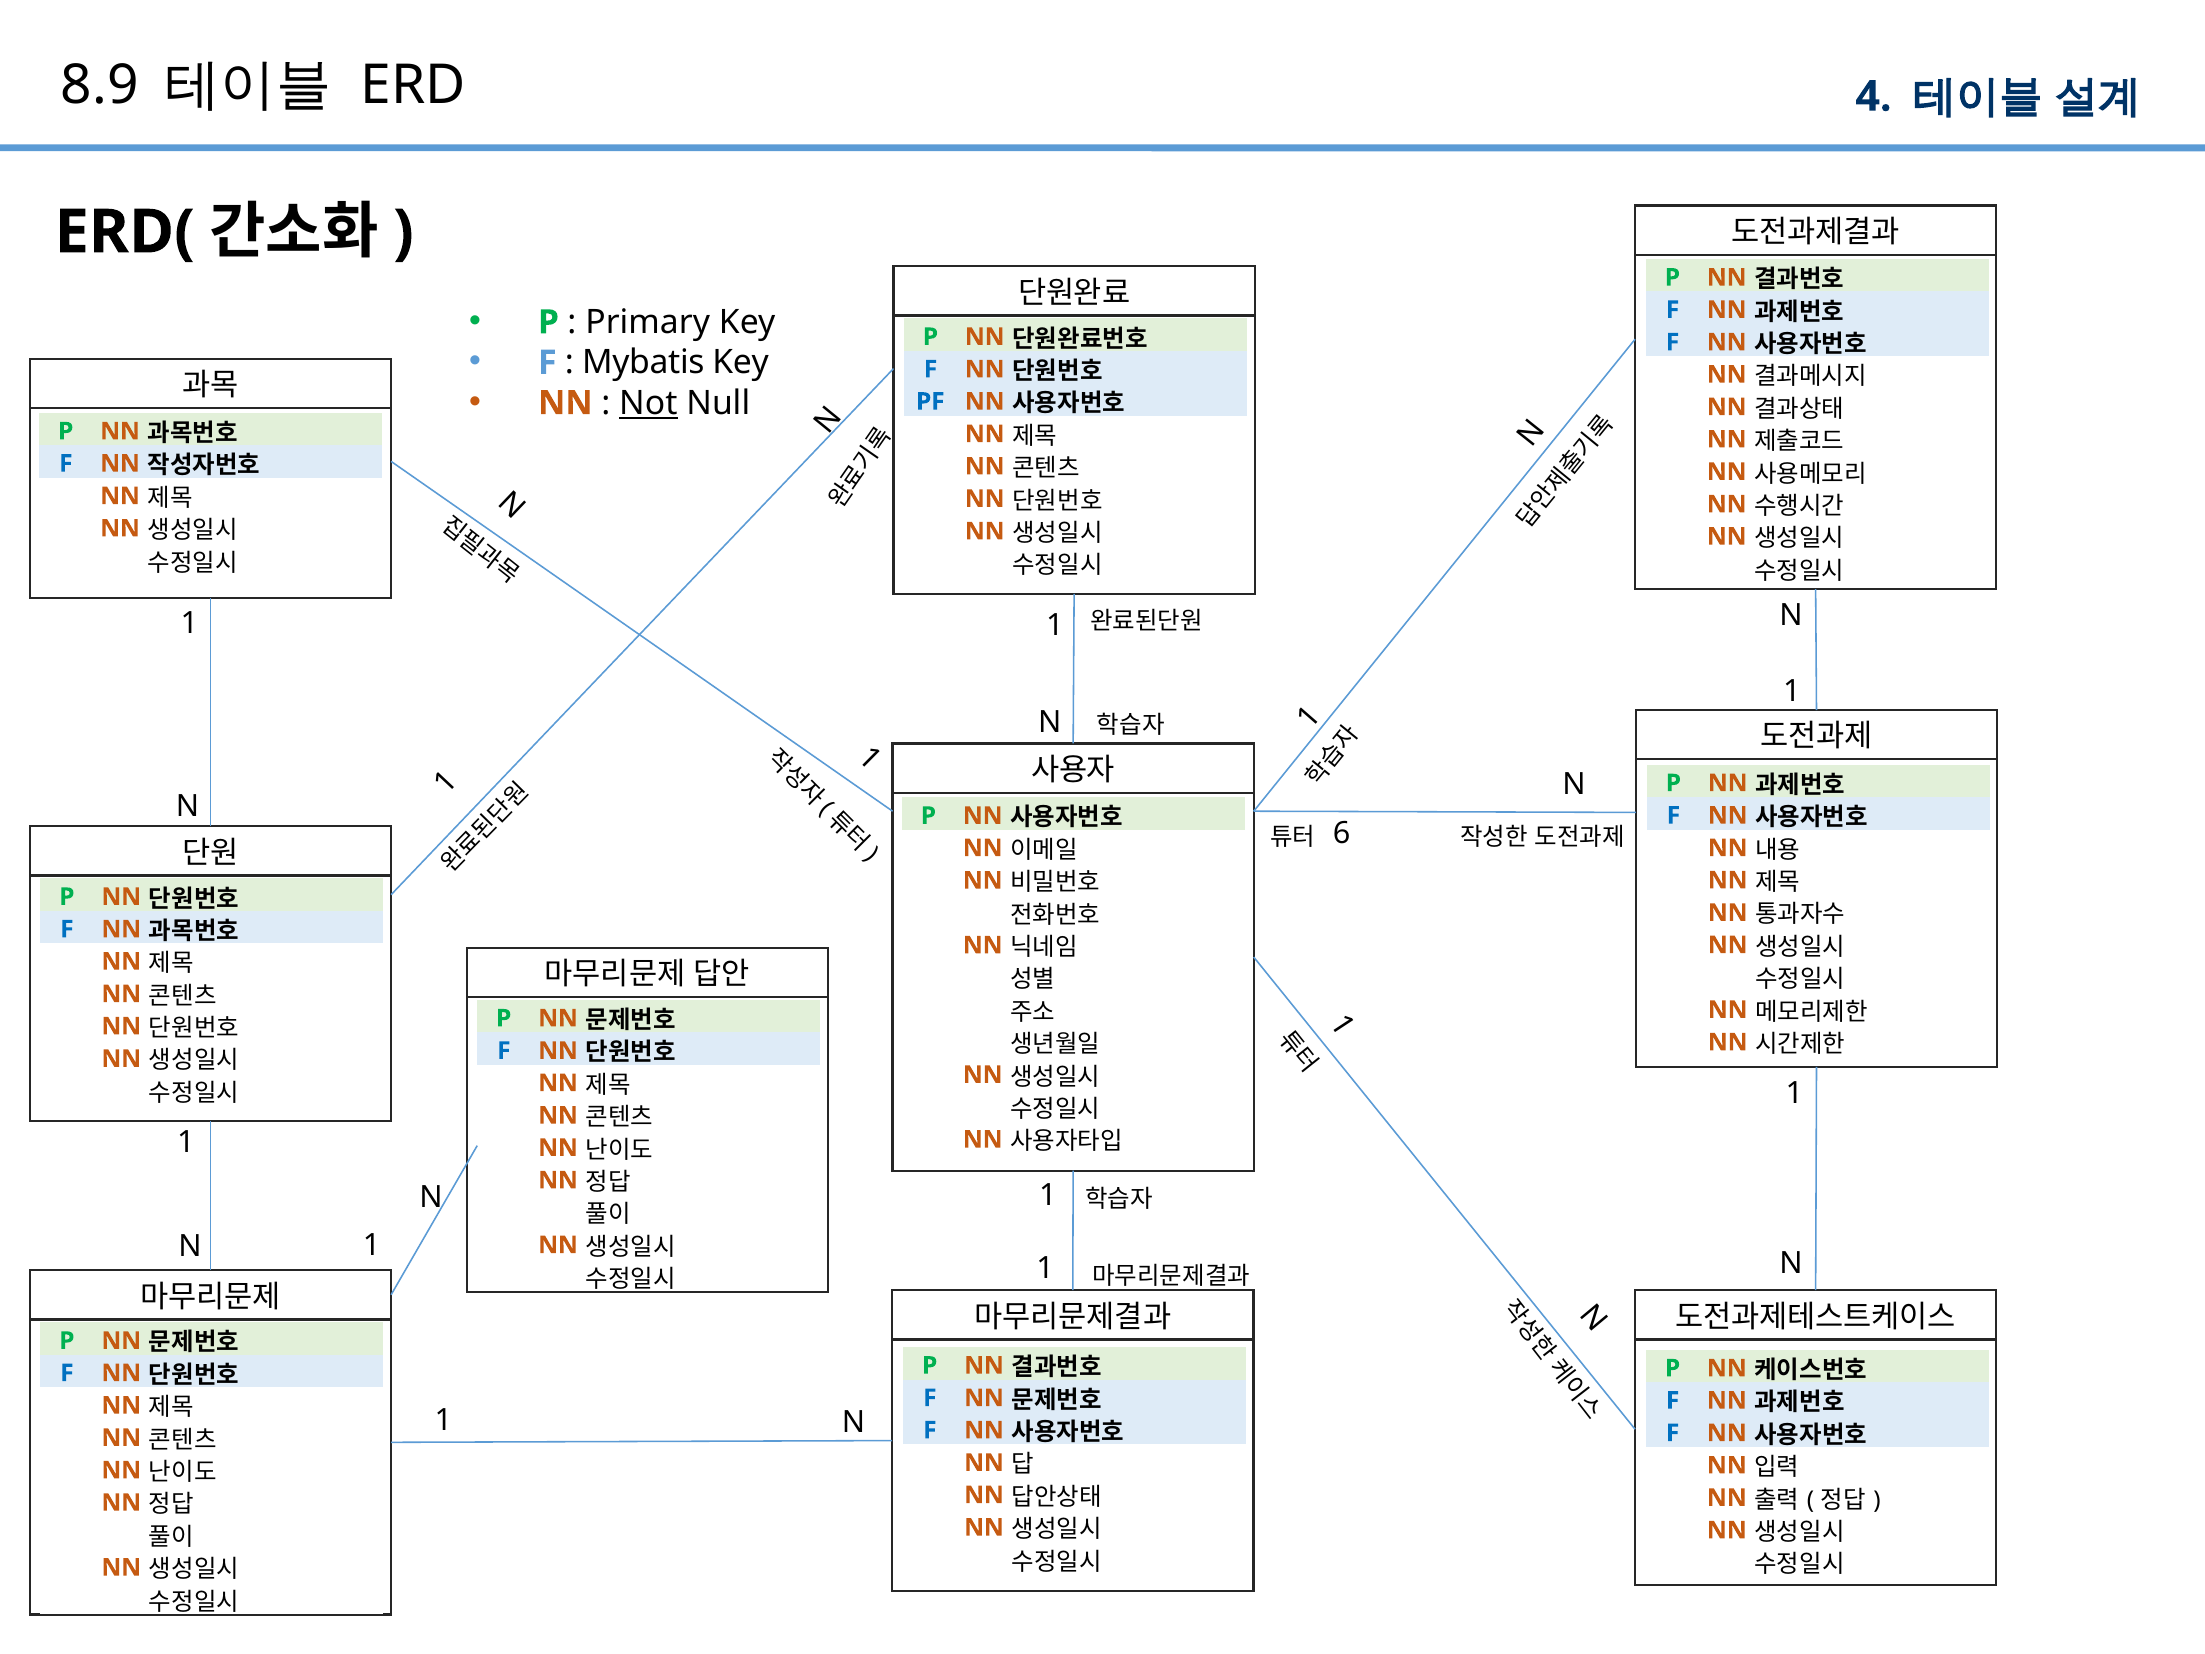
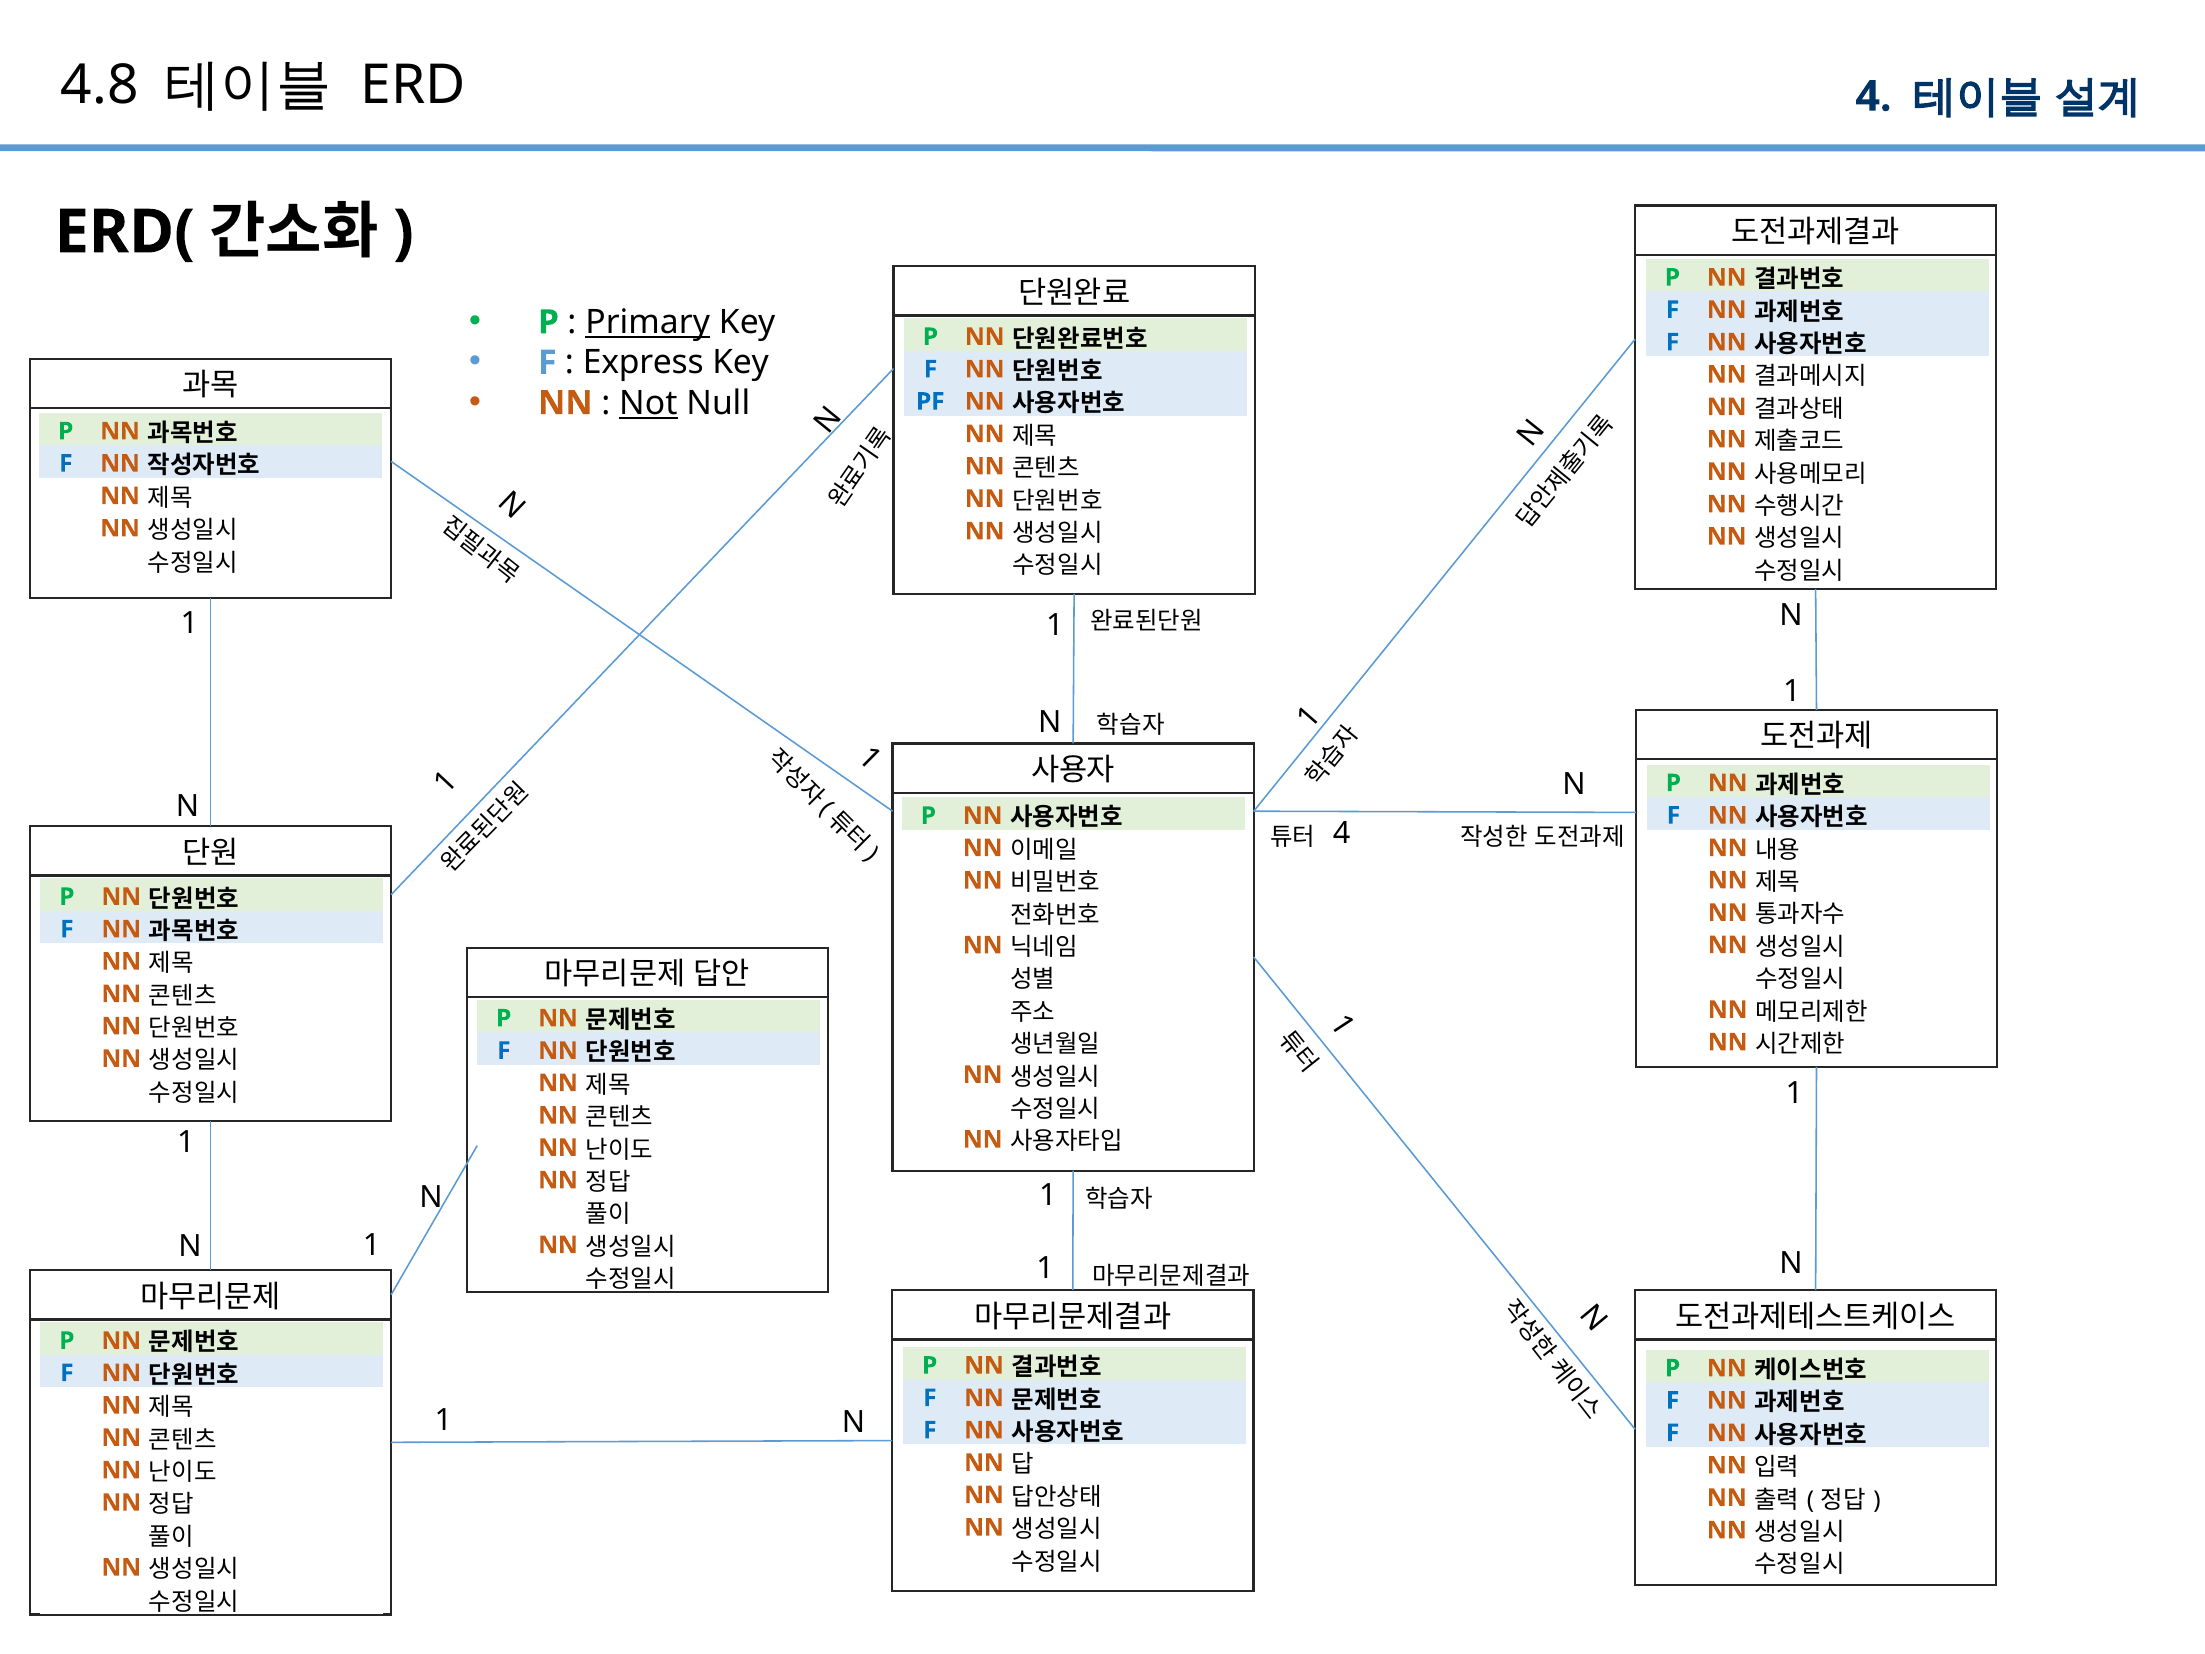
8.9: 8.9 -> 4.8 (100, 85)
Primary underline: none -> present (648, 322)
Mybatis: Mybatis -> Express (643, 363)
6: 6 -> 4 (1342, 833)
